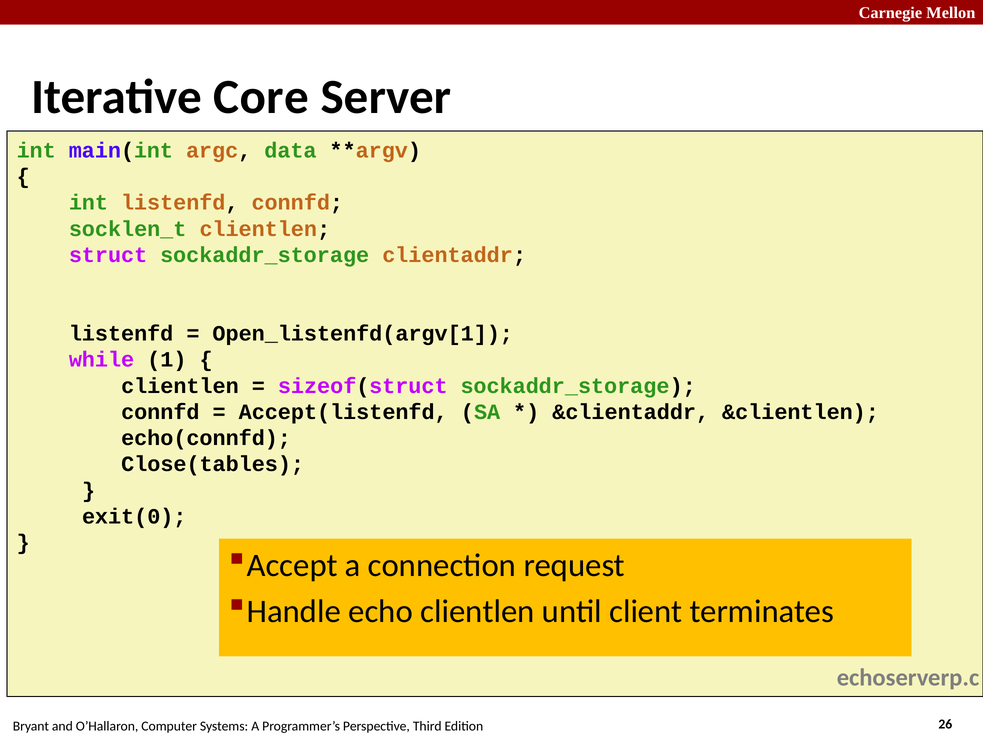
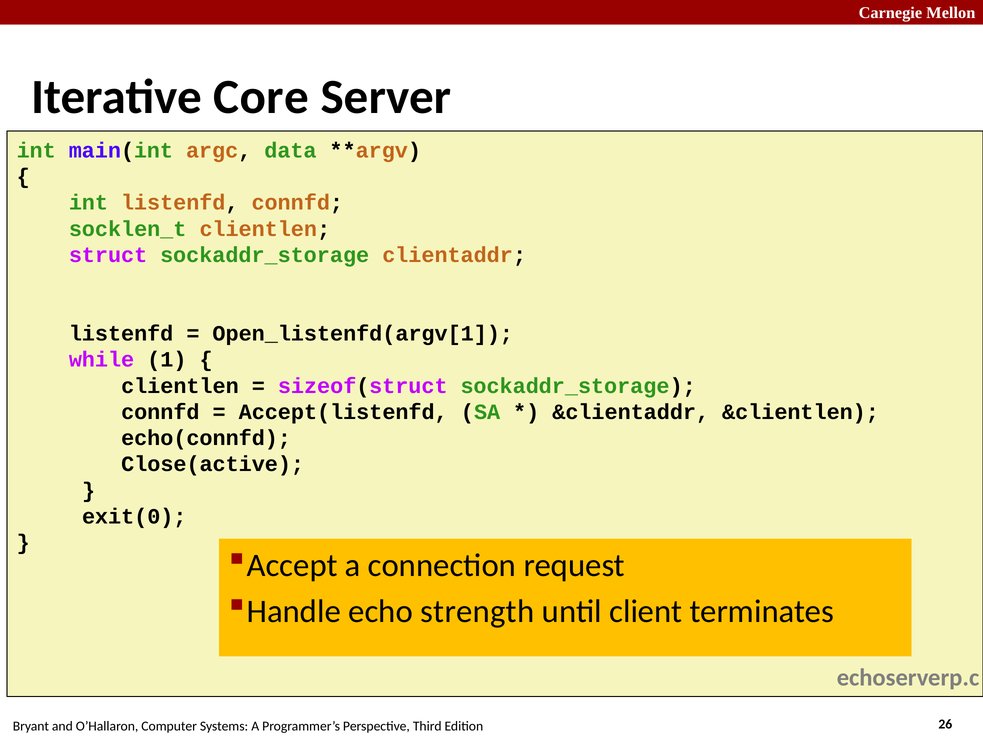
Close(tables: Close(tables -> Close(active (213, 464)
echo clientlen: clientlen -> strength (477, 612)
